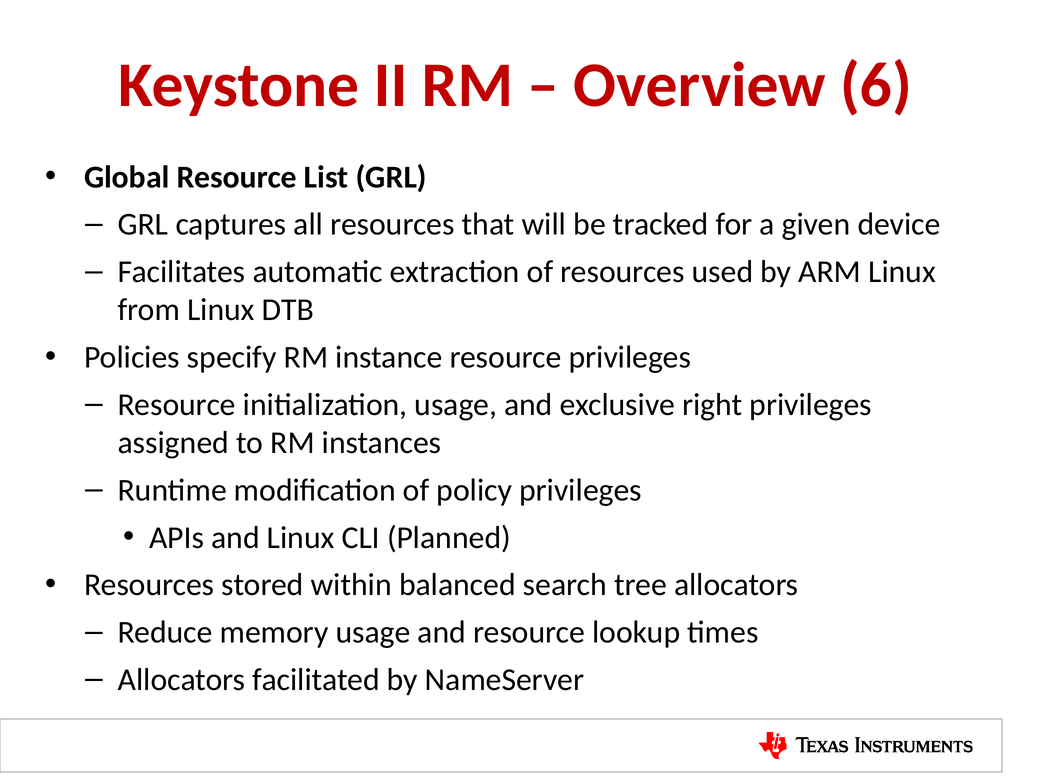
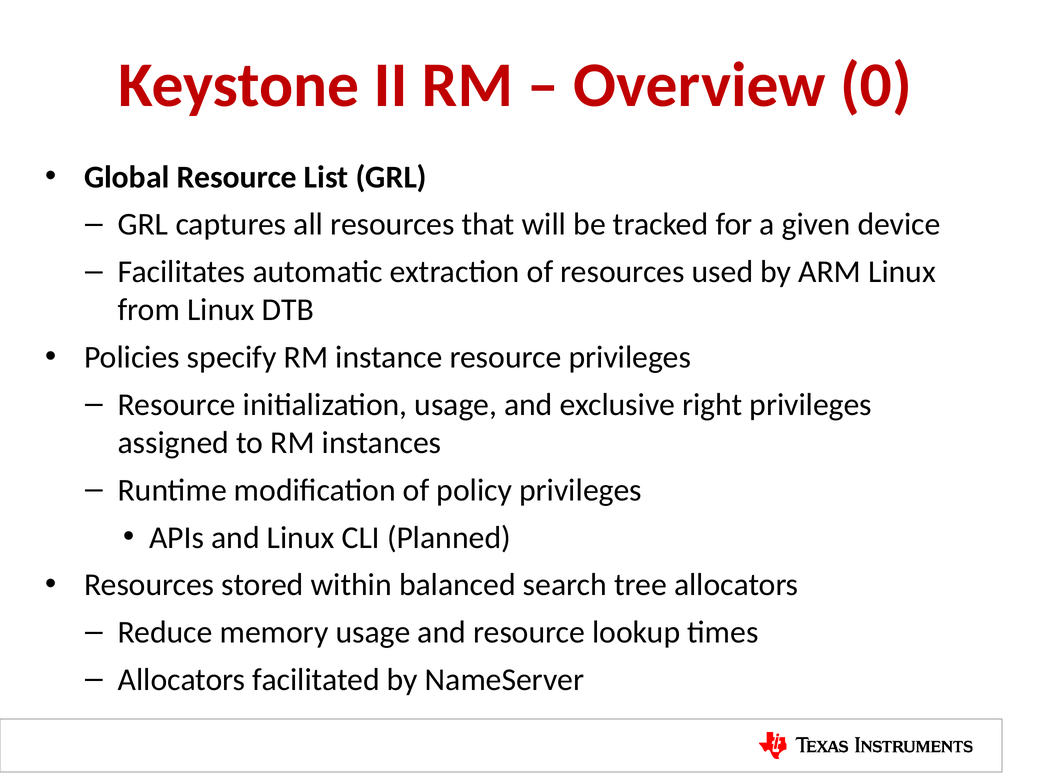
6: 6 -> 0 (876, 85)
